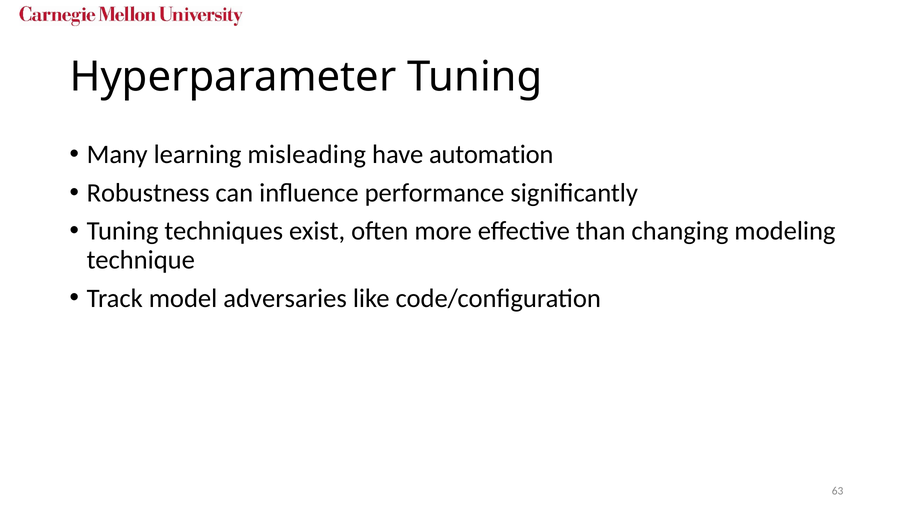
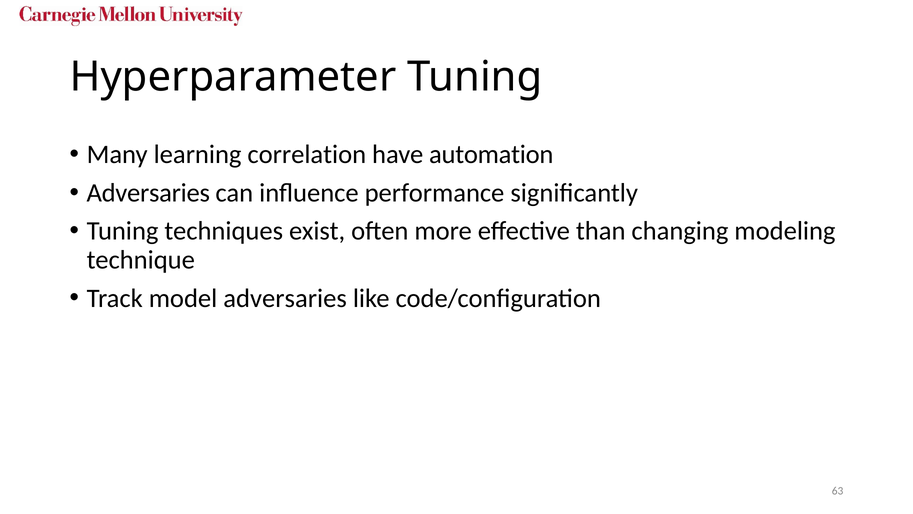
misleading: misleading -> correlation (307, 154)
Robustness: Robustness -> Adversaries (148, 193)
